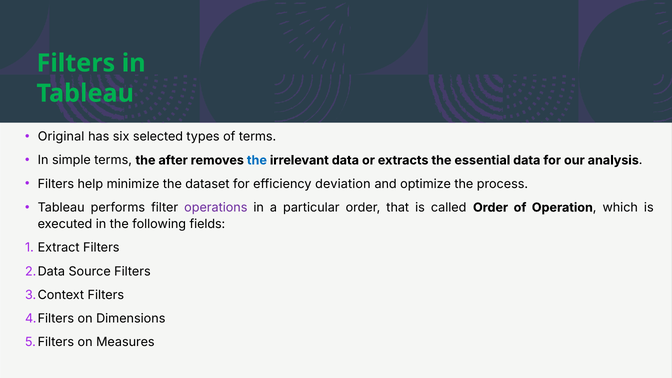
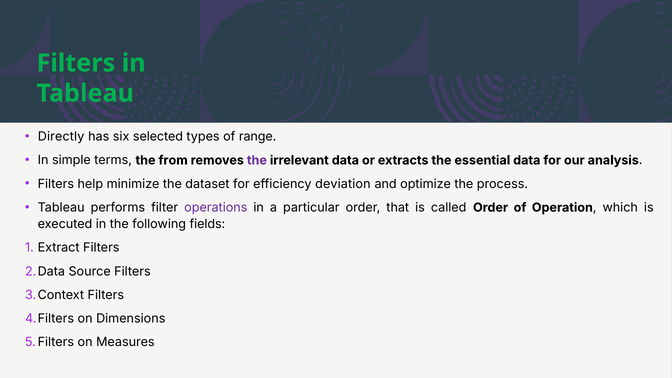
Original: Original -> Directly (61, 137)
of terms: terms -> range (258, 137)
after: after -> from (173, 160)
the colour: blue -> purple (257, 160)
